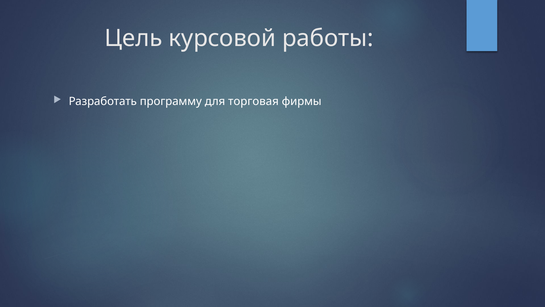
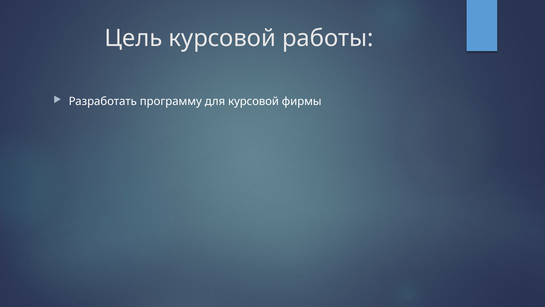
для торговая: торговая -> курсовой (254, 101)
